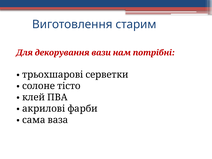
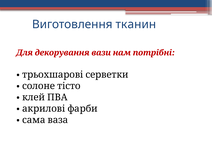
старим: старим -> тканин (136, 24)
